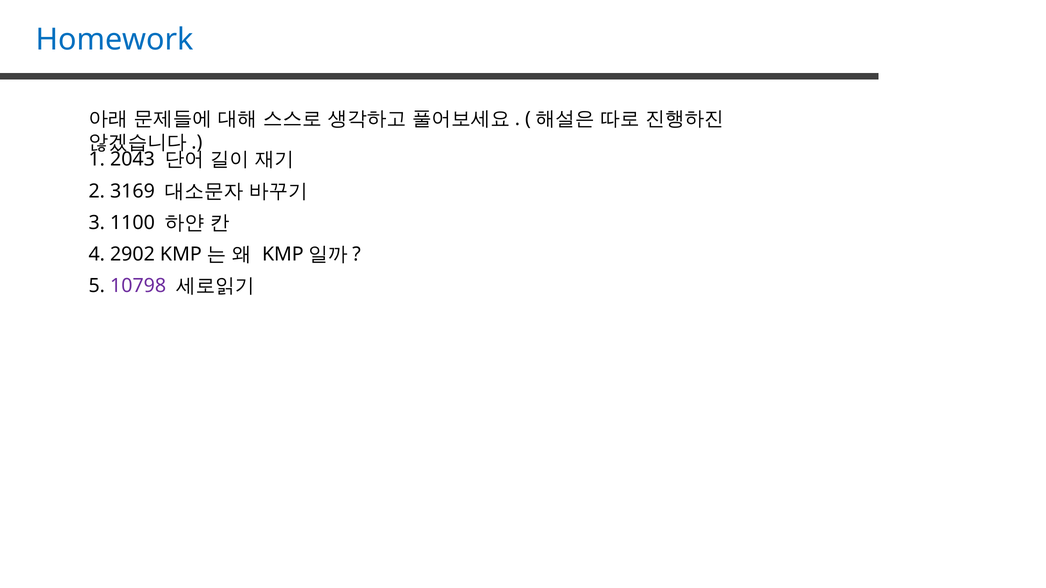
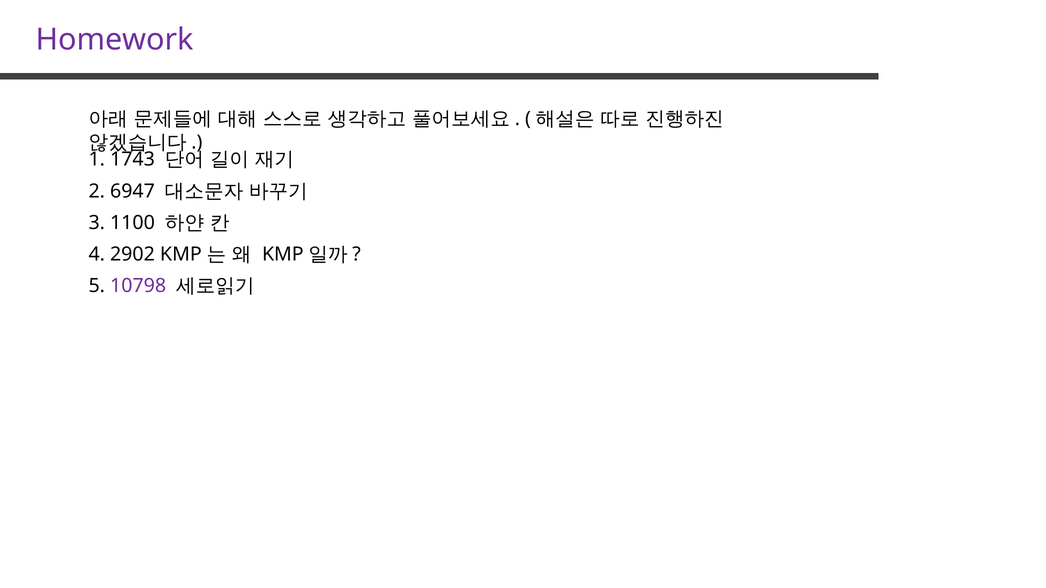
Homework colour: blue -> purple (115, 40)
2043: 2043 -> 1743 (132, 160)
3169: 3169 -> 6947 (132, 191)
